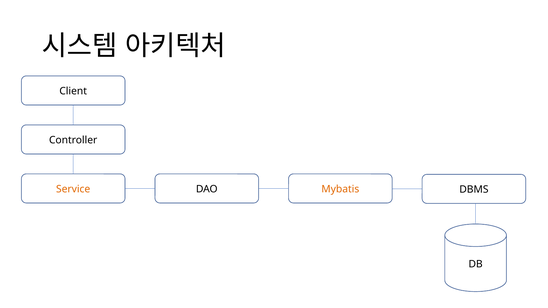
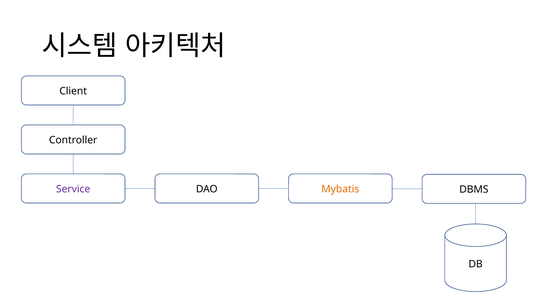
Service colour: orange -> purple (73, 189)
